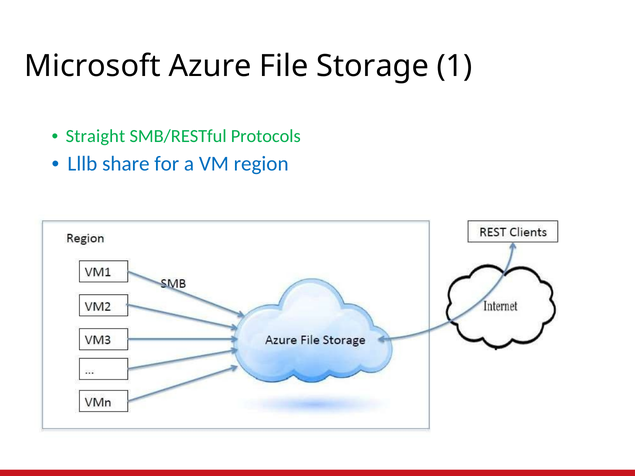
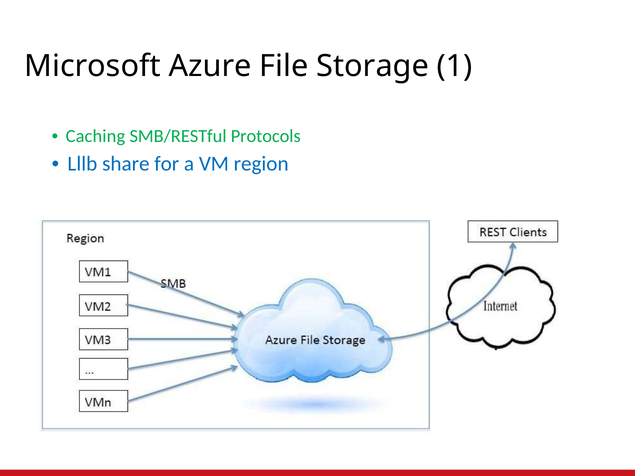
Straight: Straight -> Caching (95, 136)
